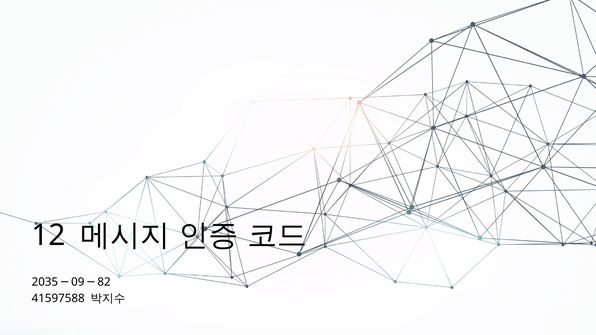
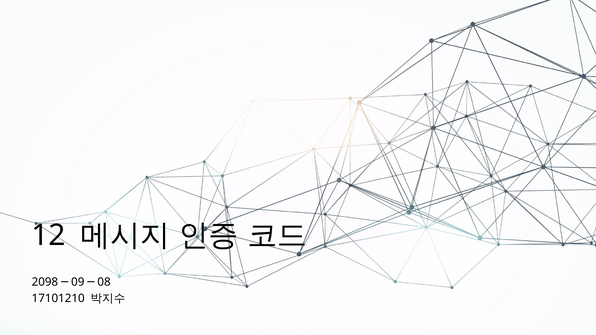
2035: 2035 -> 2098 (45, 282)
82: 82 -> 08 (104, 282)
41597588: 41597588 -> 17101210 (58, 299)
